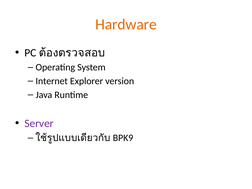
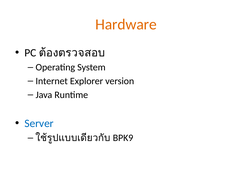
Server colour: purple -> blue (39, 123)
